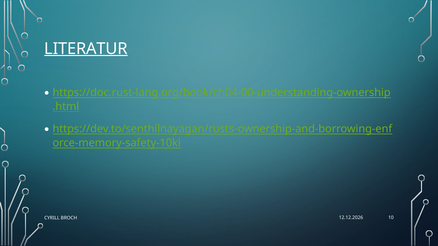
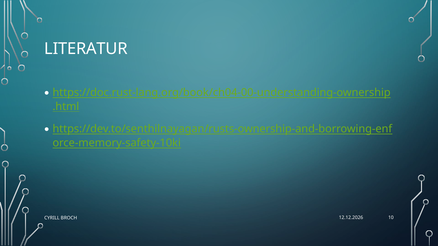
LITERATUR underline: present -> none (86, 49)
